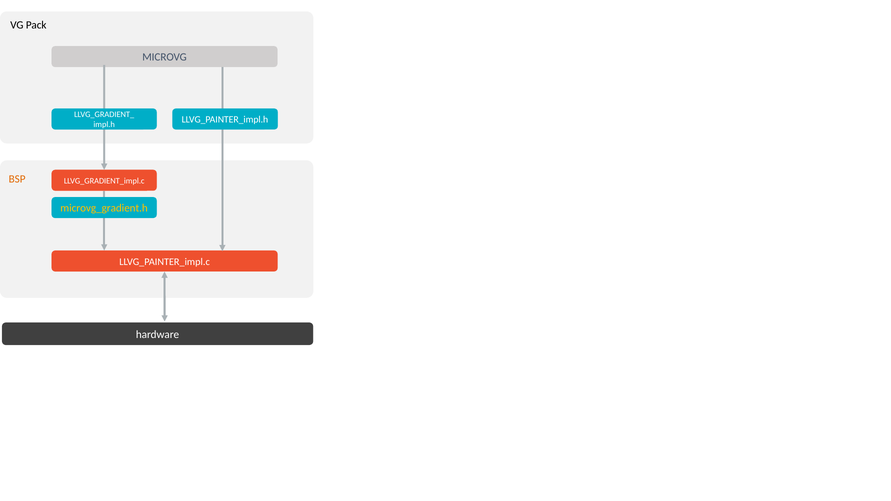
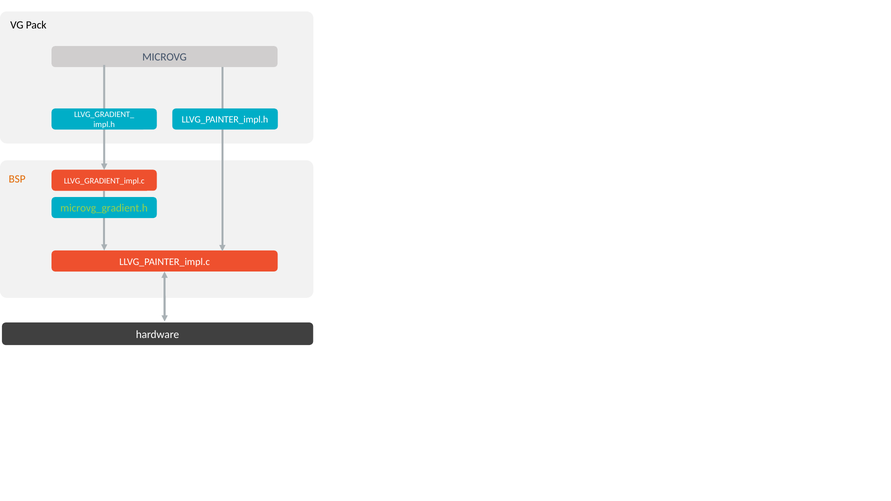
microvg_gradient.h colour: yellow -> light green (104, 208)
